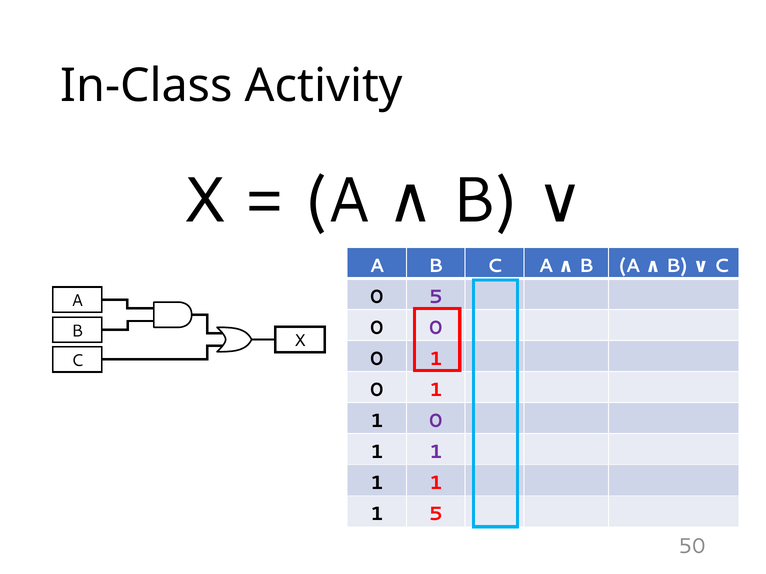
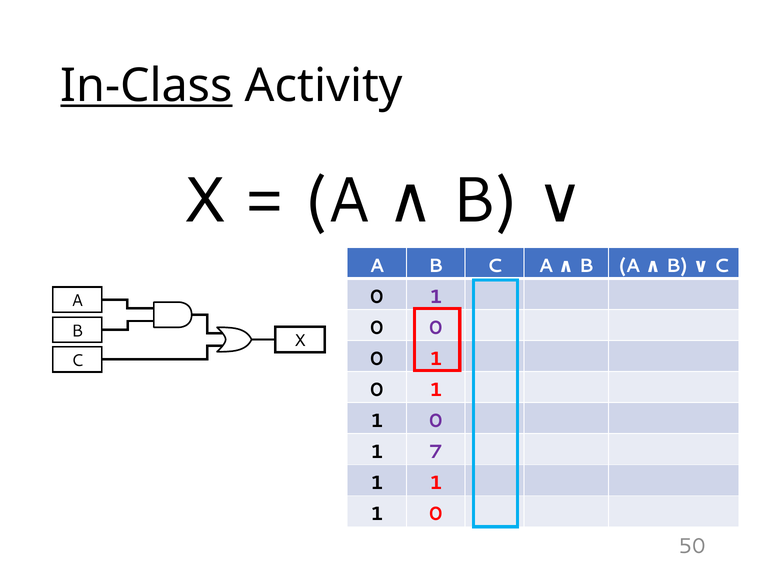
In-Class underline: none -> present (147, 86)
5: 5 -> 1 (436, 297)
1: 1 -> 7 (436, 452)
5: 5 -> 0 (436, 515)
